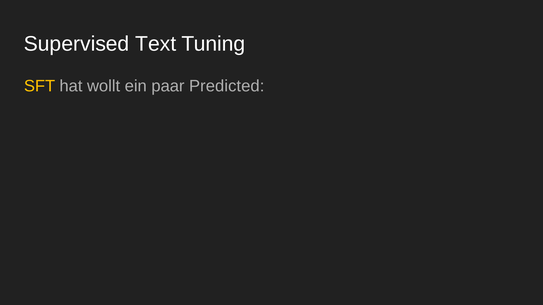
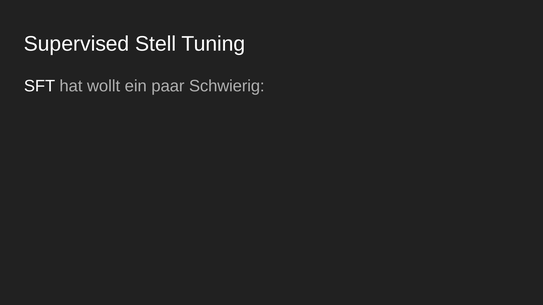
Text: Text -> Stell (156, 44)
SFT colour: yellow -> white (40, 86)
Predicted: Predicted -> Schwierig (227, 86)
